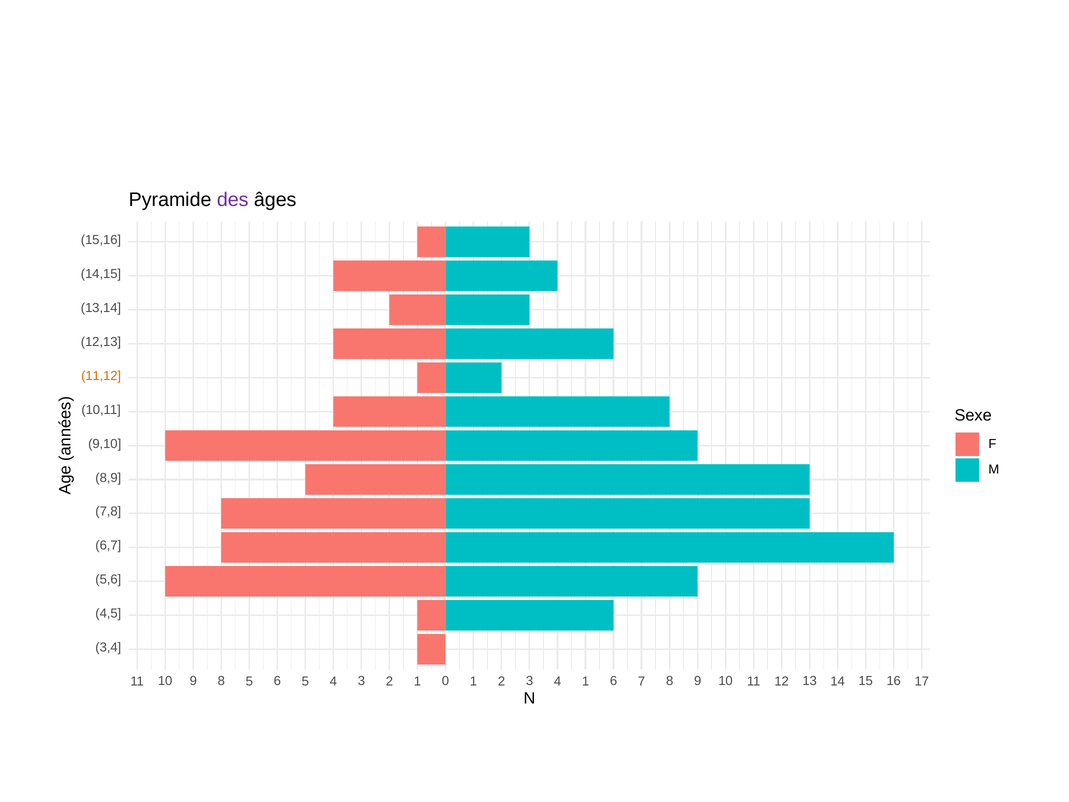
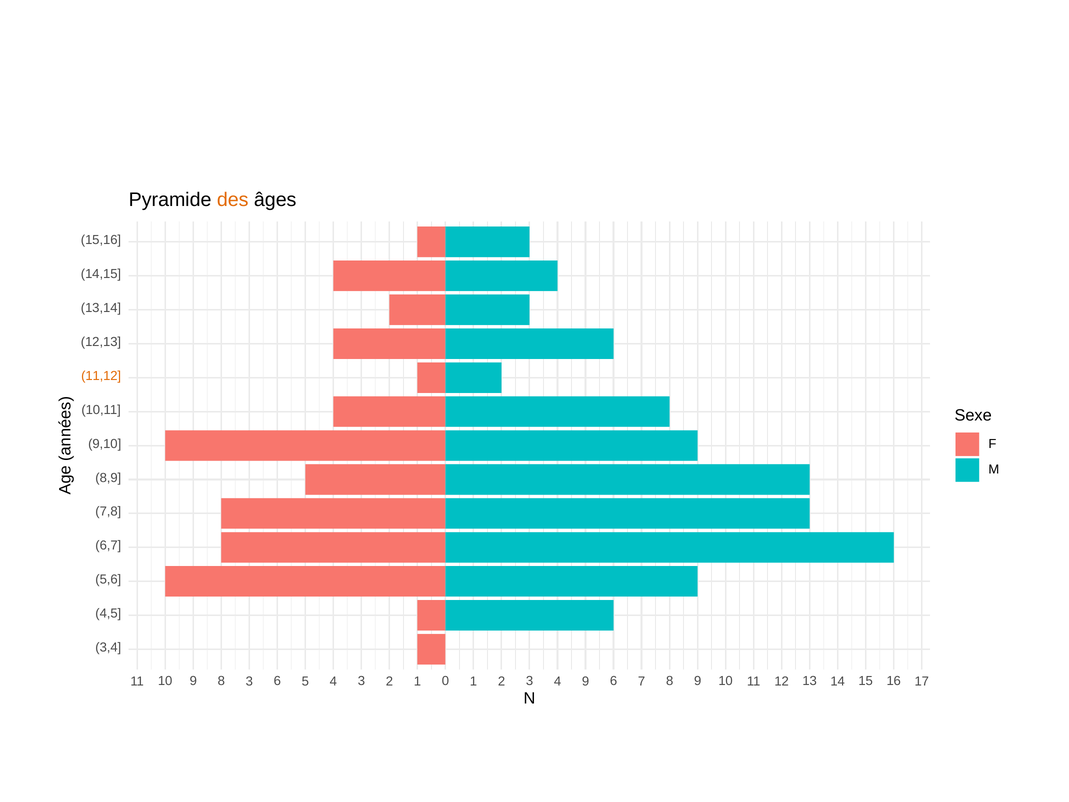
des colour: purple -> orange (233, 200)
8 5: 5 -> 3 (249, 681)
4 1: 1 -> 9 (586, 681)
